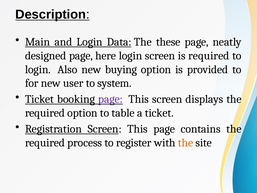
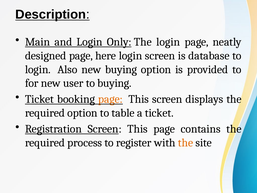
Data: Data -> Only (119, 42)
The these: these -> login (168, 42)
is required: required -> database (209, 56)
to system: system -> buying (114, 83)
page colour: purple -> orange (110, 99)
